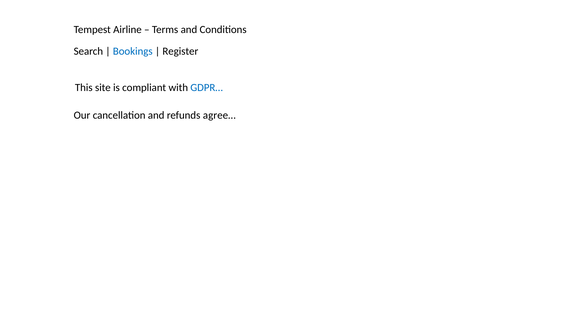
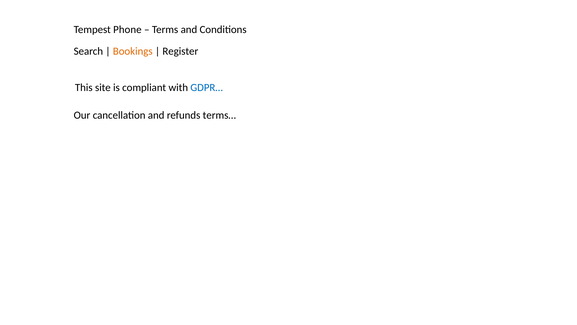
Airline: Airline -> Phone (127, 29)
Bookings colour: blue -> orange (133, 51)
agree…: agree… -> terms… (219, 115)
